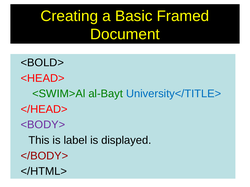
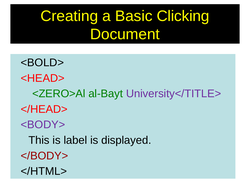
Framed: Framed -> Clicking (183, 16)
<SWIM>Al: <SWIM>Al -> <ZERO>Al (59, 94)
University</TITLE> colour: blue -> purple (174, 94)
